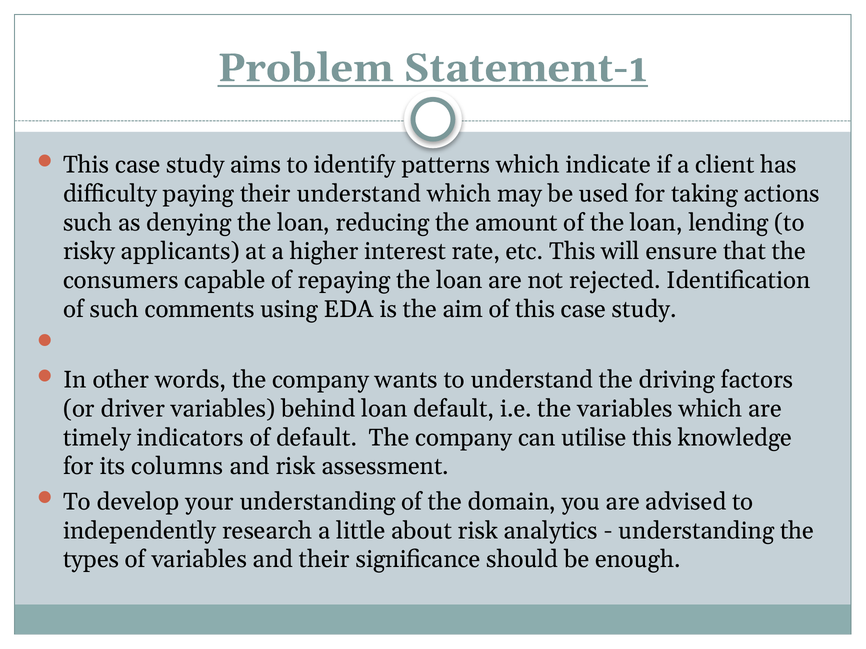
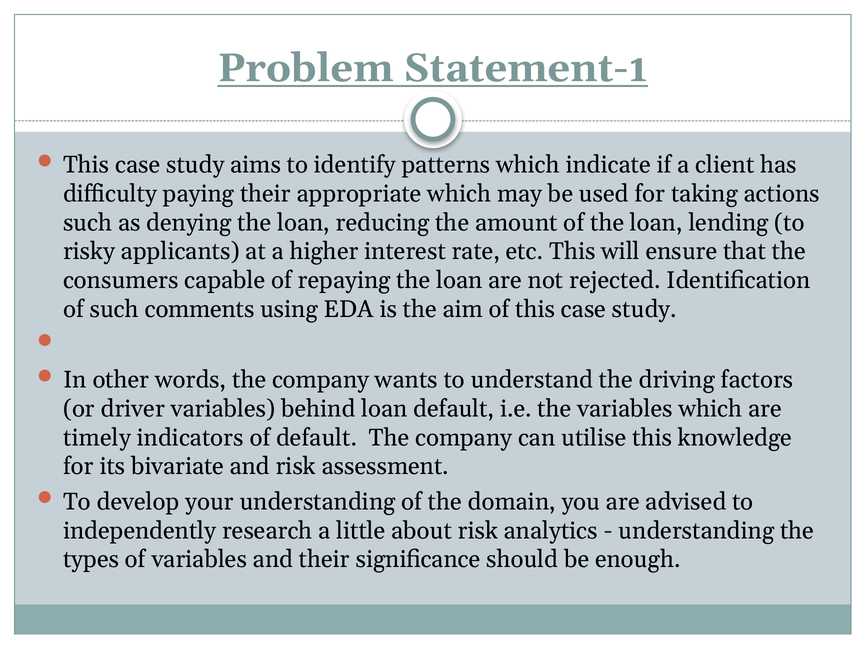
their understand: understand -> appropriate (359, 194)
columns: columns -> bivariate (178, 467)
